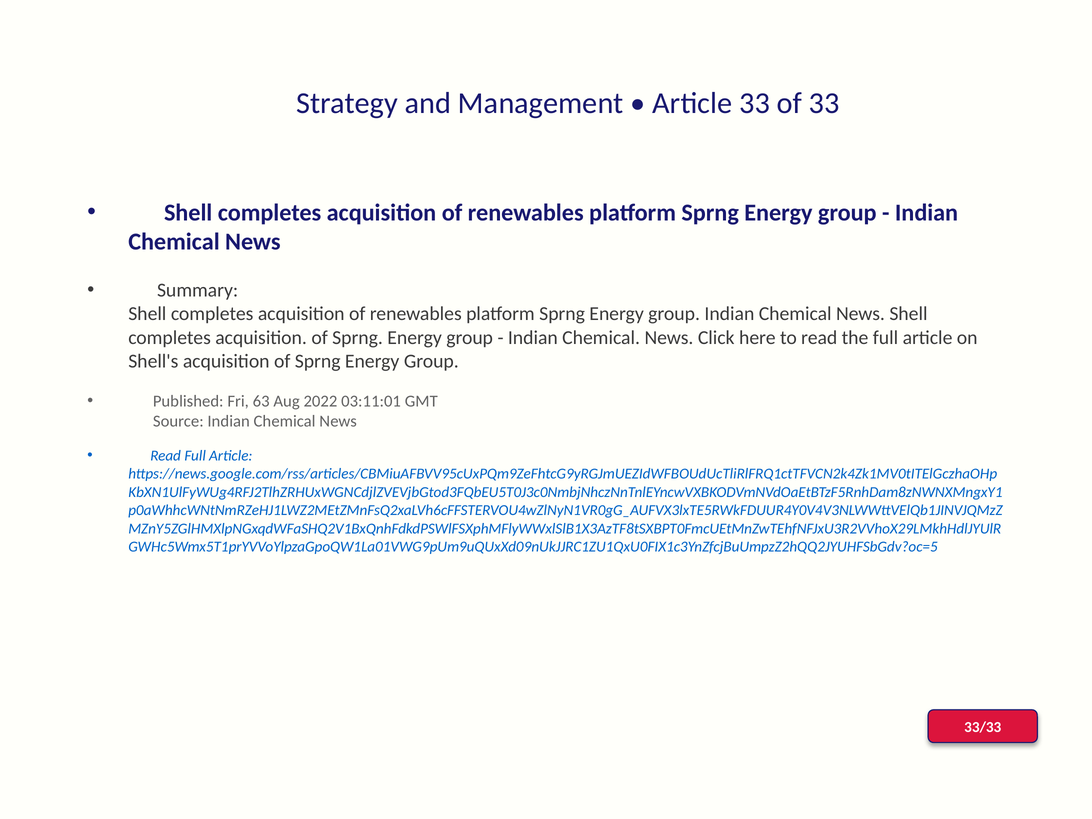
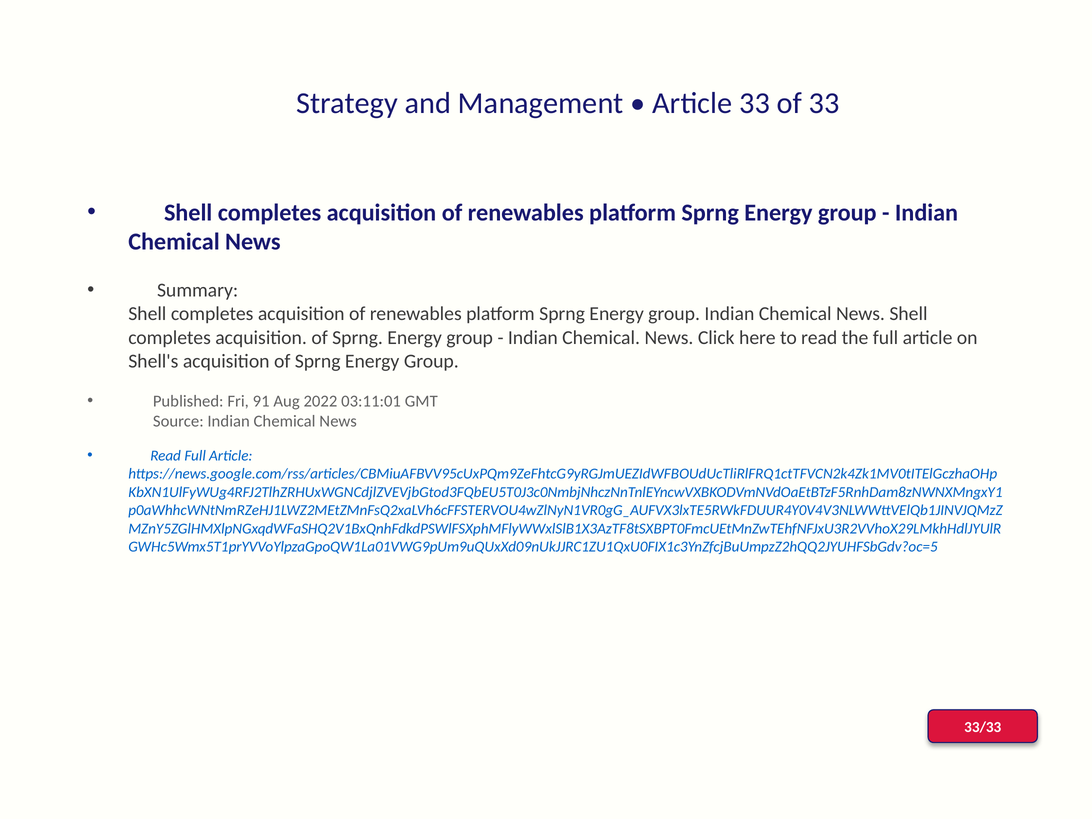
63: 63 -> 91 (261, 401)
